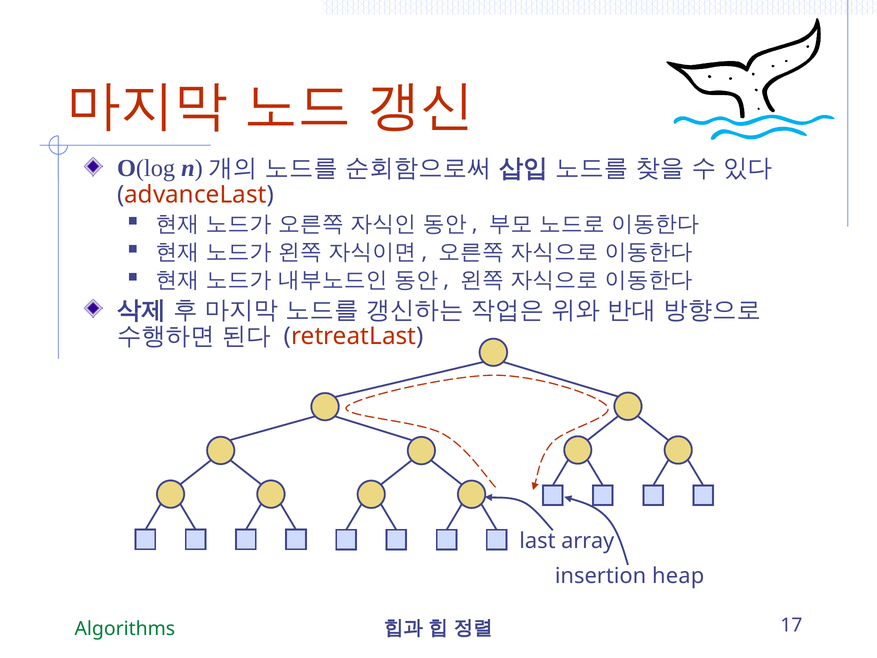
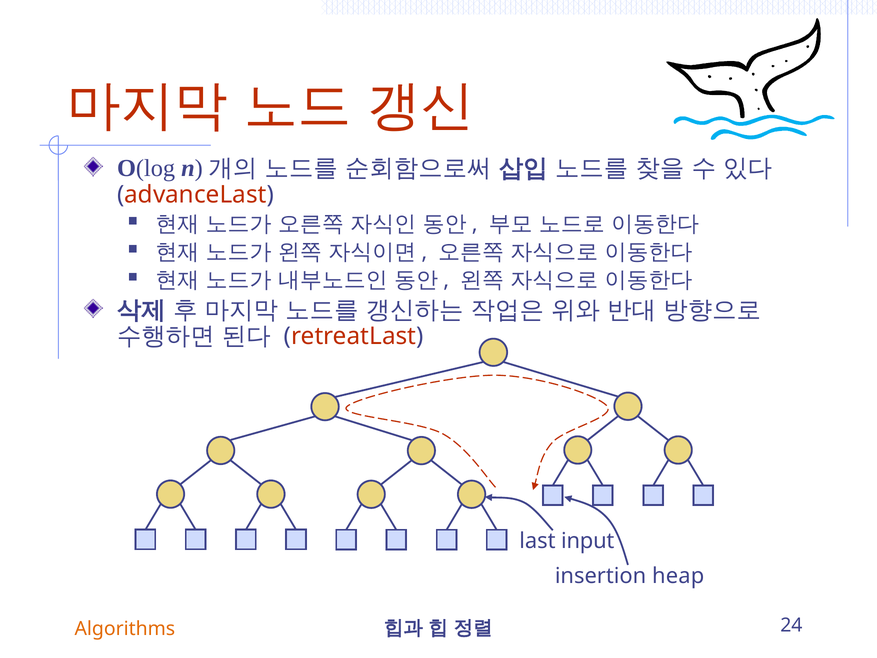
array: array -> input (588, 541)
17: 17 -> 24 (791, 625)
Algorithms colour: green -> orange (125, 628)
